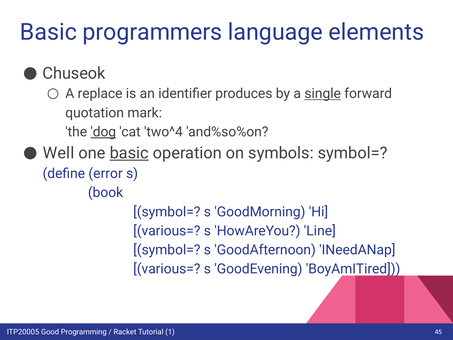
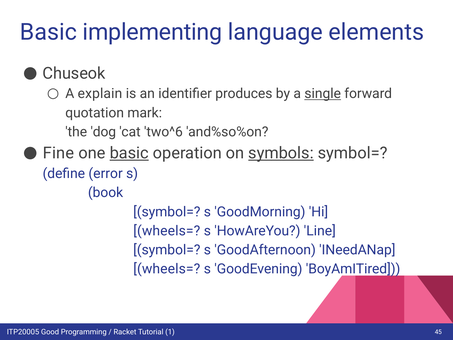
programmers: programmers -> implementing (152, 32)
replace: replace -> explain (100, 94)
dog underline: present -> none (103, 132)
two^4: two^4 -> two^6 (163, 132)
Well: Well -> Fine (59, 153)
symbols underline: none -> present (281, 153)
various=: various= -> wheels= (167, 231)
various=: various= -> wheels= (167, 269)
